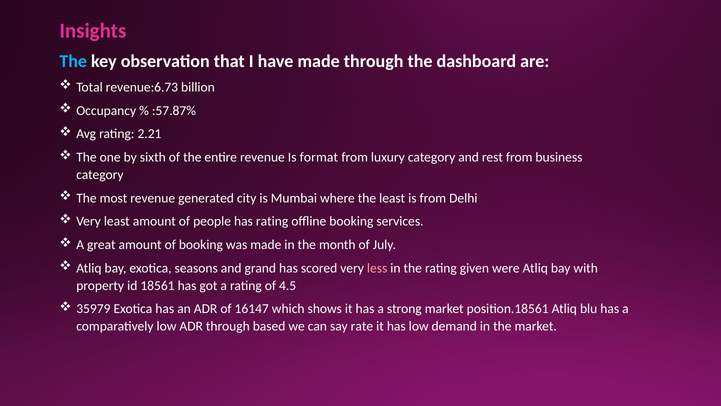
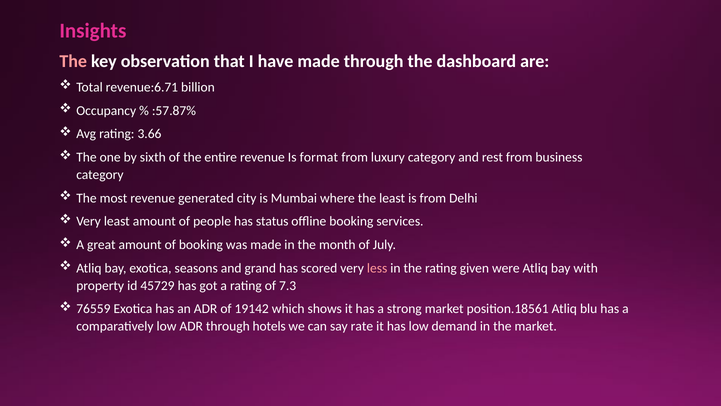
The colour: light blue -> pink (73, 61)
revenue:6.73: revenue:6.73 -> revenue:6.71 (142, 87)
2.21: 2.21 -> 3.66 (149, 134)
has rating: rating -> status (272, 221)
18561: 18561 -> 45729 (157, 285)
4.5: 4.5 -> 7.3 (288, 285)
35979: 35979 -> 76559 (93, 309)
16147: 16147 -> 19142 (252, 309)
based: based -> hotels (269, 326)
